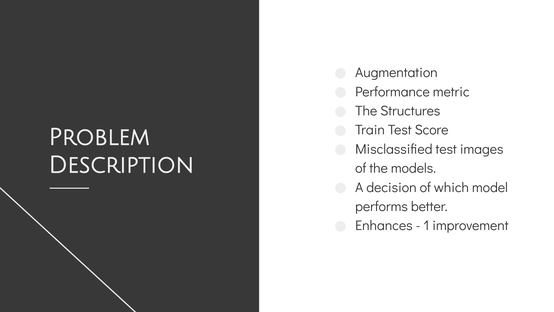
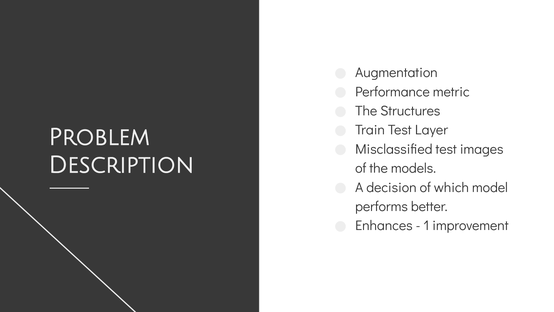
Score: Score -> Layer (431, 130)
